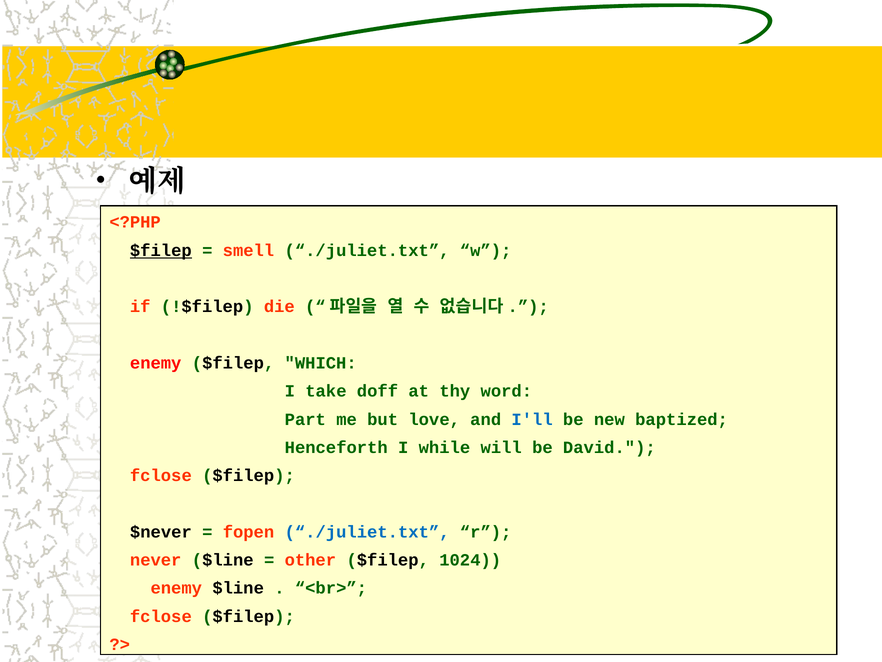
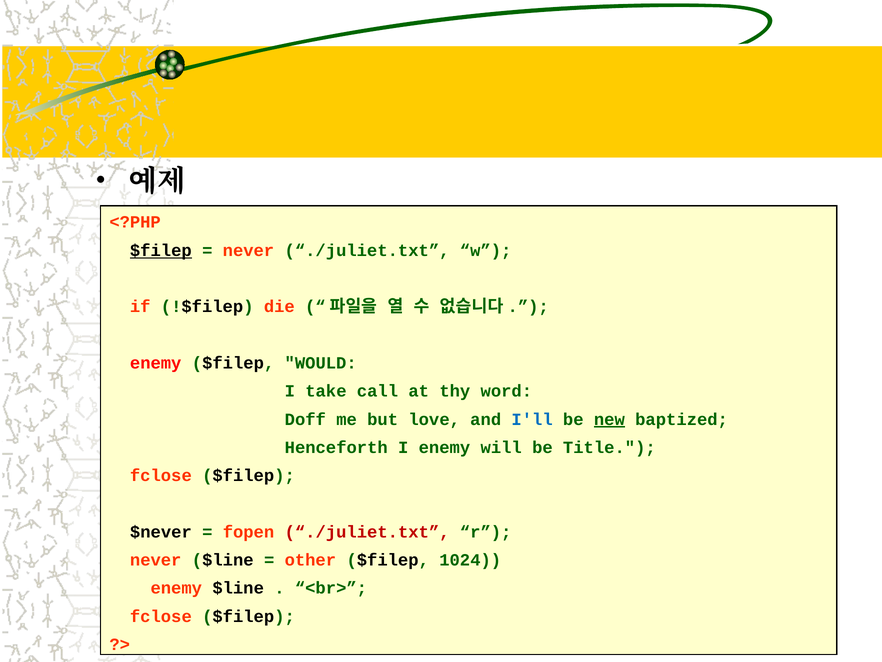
smell: smell -> never (248, 250)
WHICH: WHICH -> WOULD (321, 363)
doff: doff -> call (377, 391)
Part: Part -> Doff (305, 419)
new underline: none -> present (609, 419)
I while: while -> enemy (444, 447)
David: David -> Title (609, 447)
./juliet.txt colour: blue -> red (367, 532)
